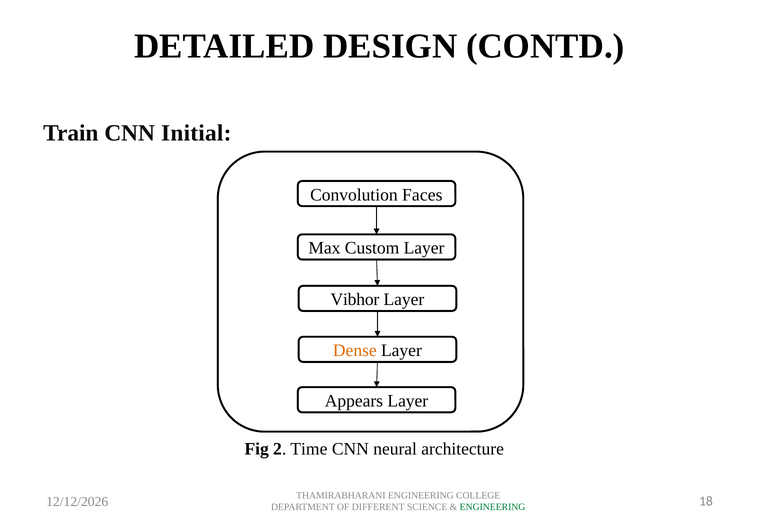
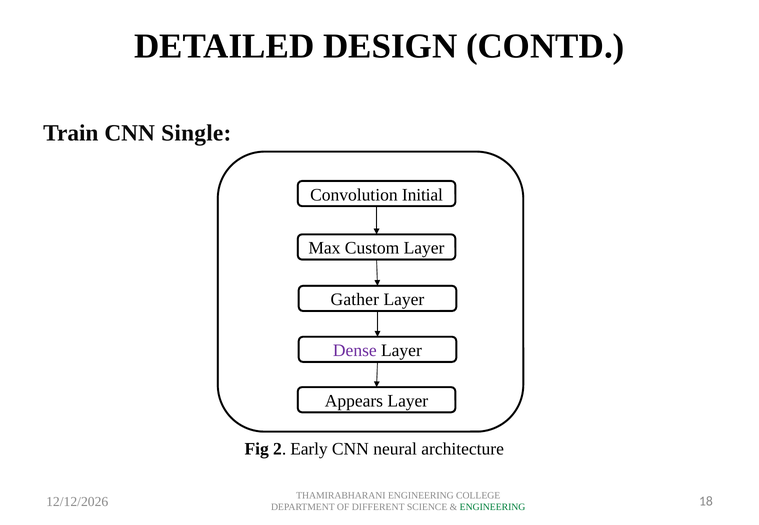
Initial: Initial -> Single (196, 133)
Faces: Faces -> Initial (422, 195)
Vibhor: Vibhor -> Gather (355, 300)
Dense colour: orange -> purple (355, 351)
Time: Time -> Early (309, 449)
